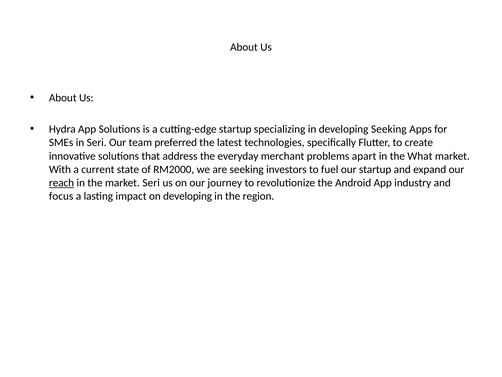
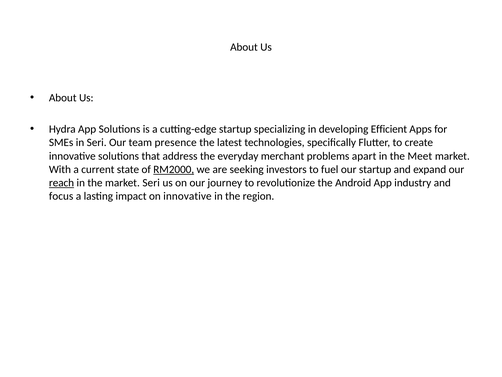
developing Seeking: Seeking -> Efficient (389, 129)
preferred: preferred -> presence (176, 142)
What: What -> Meet (420, 156)
RM2000 underline: none -> present (174, 169)
on developing: developing -> innovative (187, 196)
